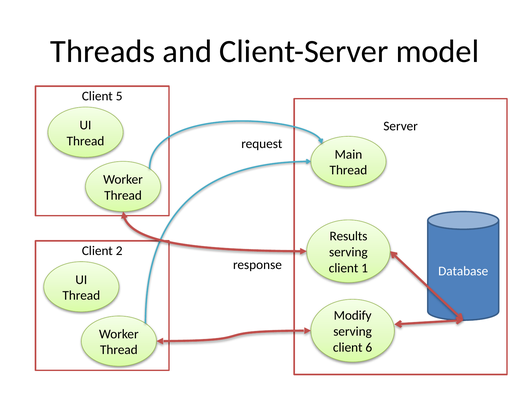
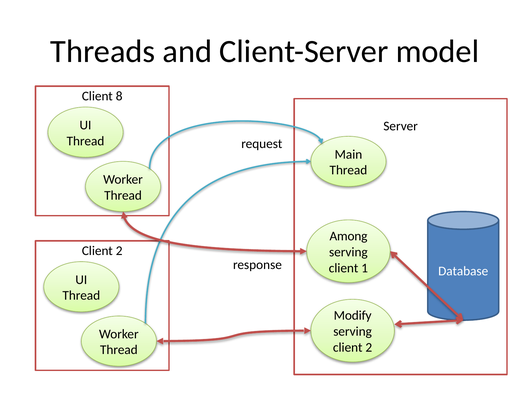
5: 5 -> 8 (119, 96)
Results: Results -> Among (348, 236)
6: 6 -> 2 (369, 347)
